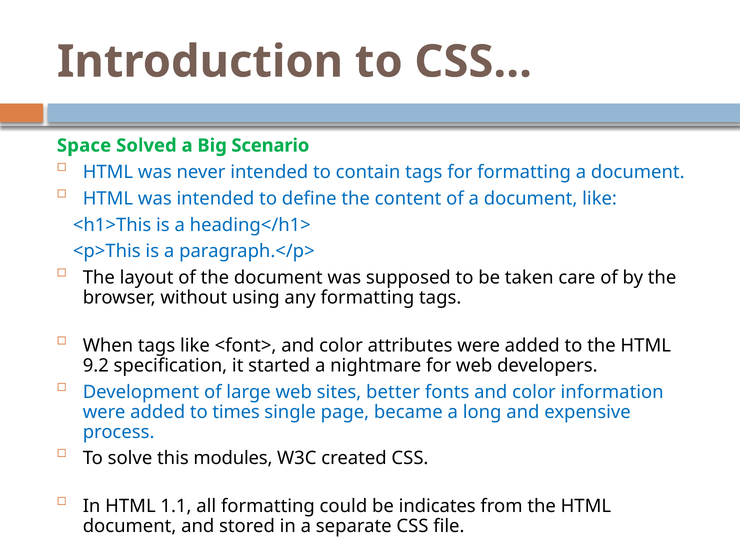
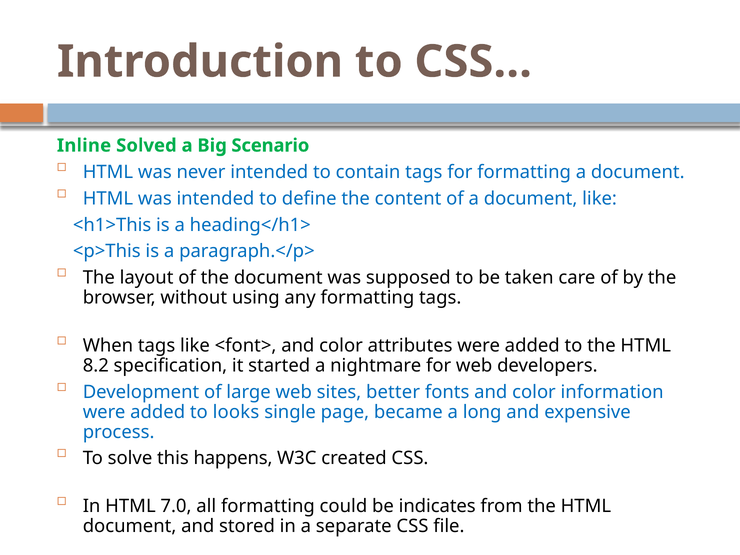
Space: Space -> Inline (84, 146)
9.2: 9.2 -> 8.2 (96, 365)
times: times -> looks (236, 412)
modules: modules -> happens (233, 458)
1.1: 1.1 -> 7.0 (176, 506)
